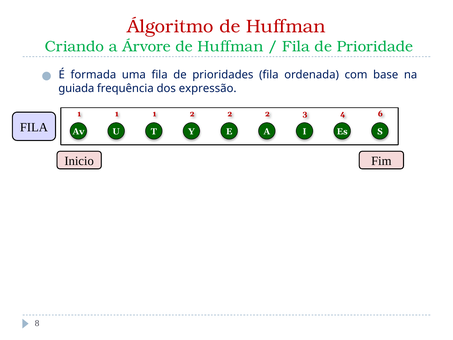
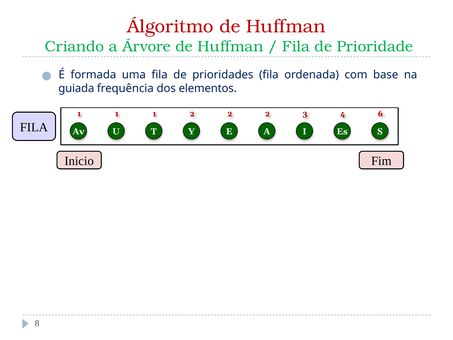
expressão: expressão -> elementos (208, 88)
